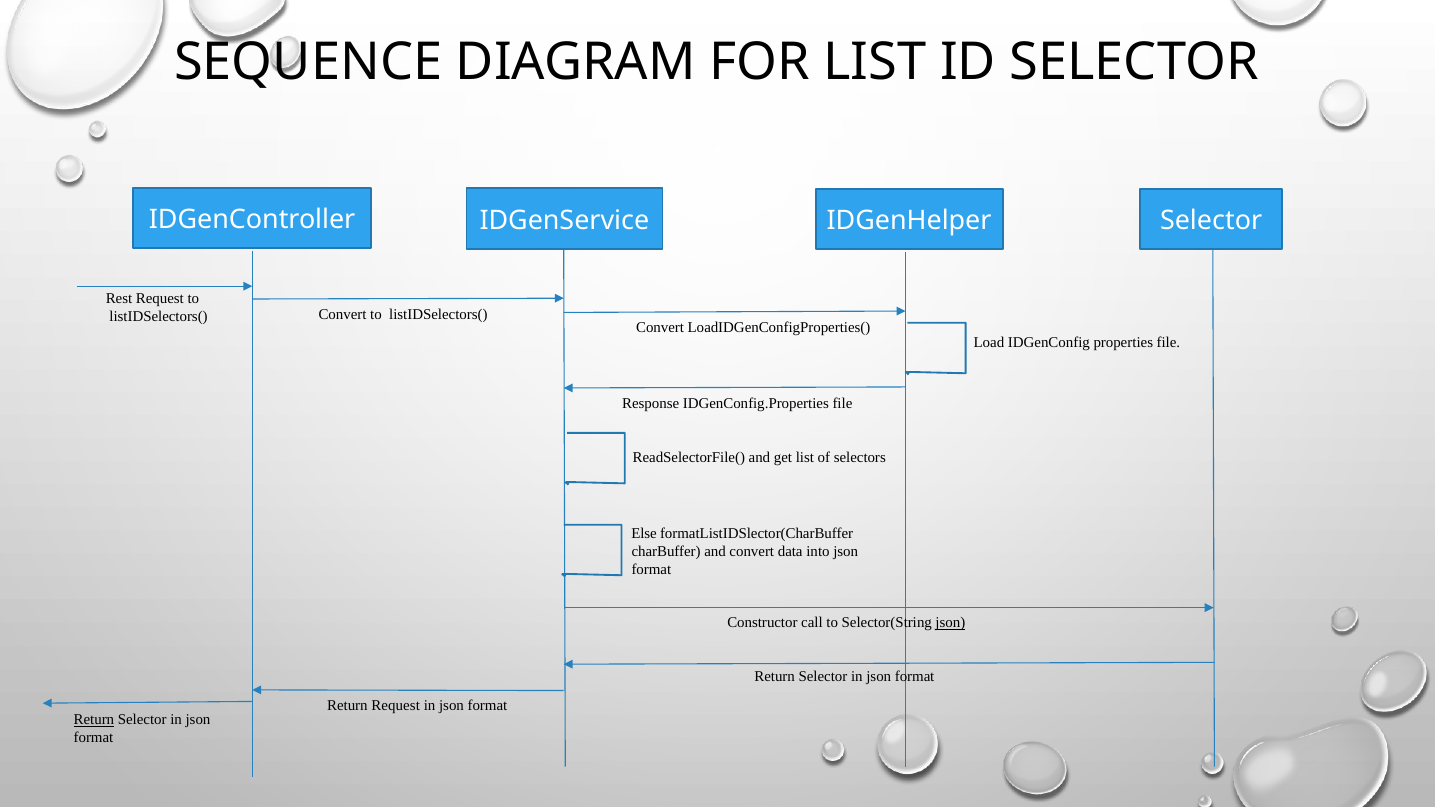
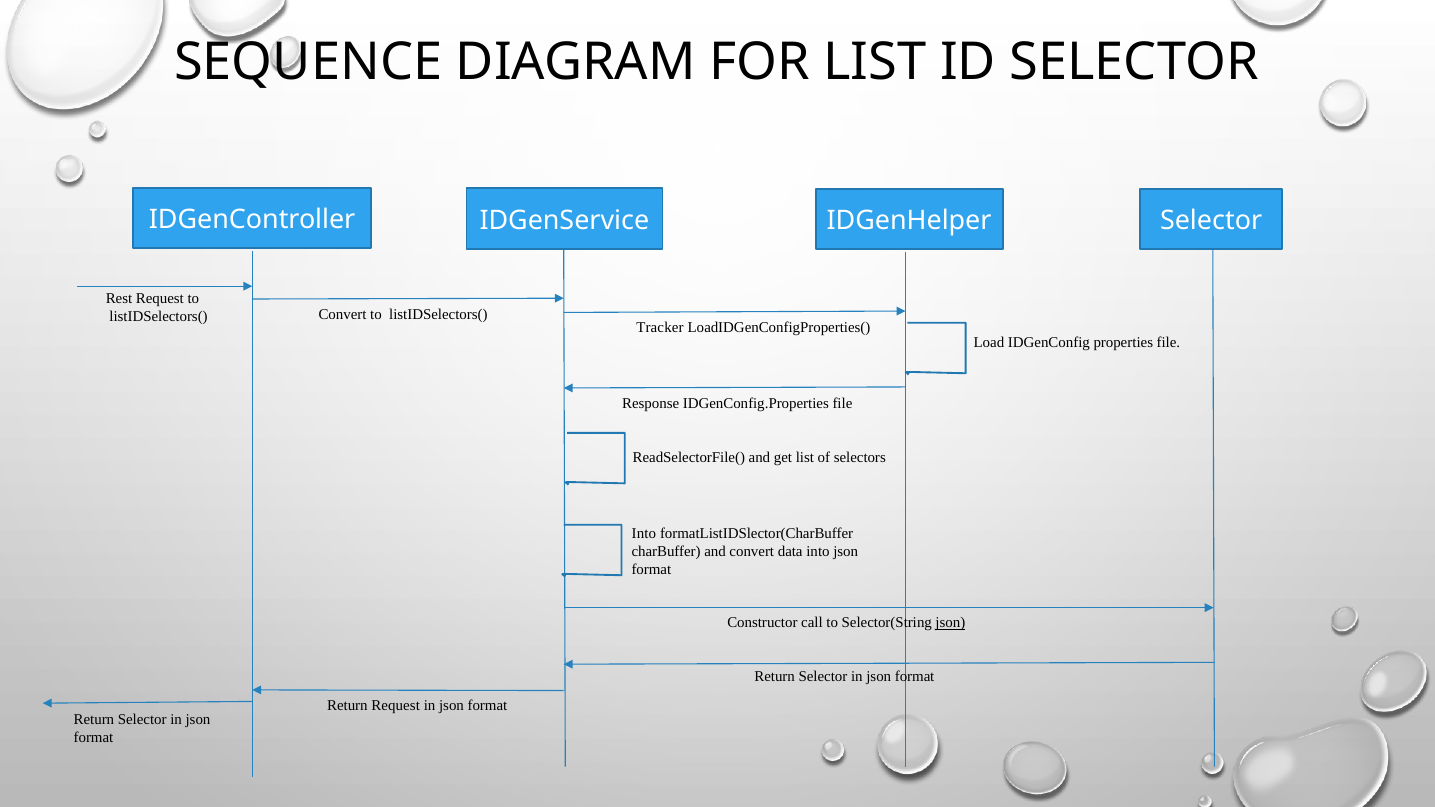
Convert: Convert -> Tracker (660, 328)
Else: Else -> Into (644, 534)
Return underline: present -> none (94, 720)
